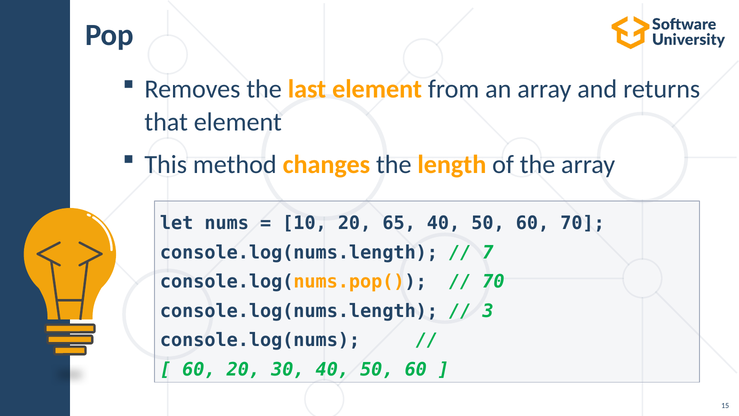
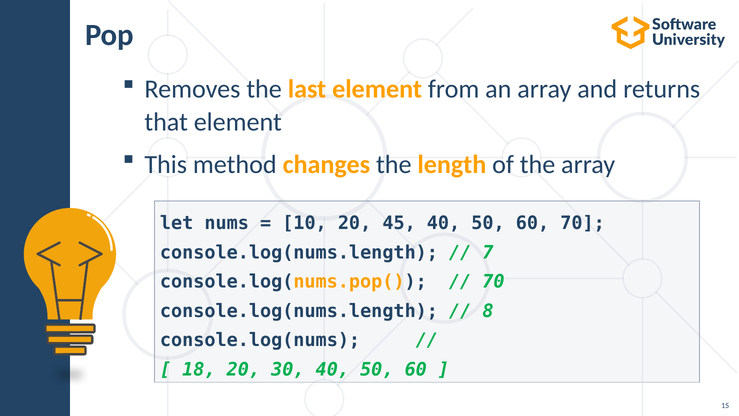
65: 65 -> 45 (399, 223)
3: 3 -> 8 (488, 311)
60: 60 -> 18 (199, 369)
